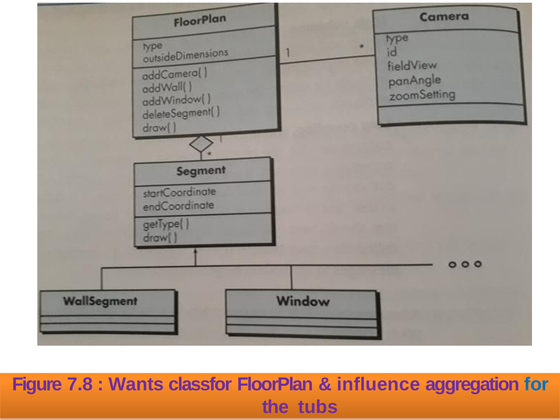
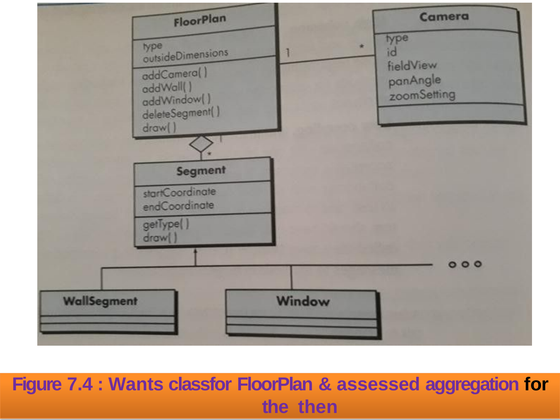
7.8: 7.8 -> 7.4 (80, 384)
influence: influence -> assessed (379, 384)
for colour: blue -> black (537, 384)
tubs: tubs -> then (318, 407)
